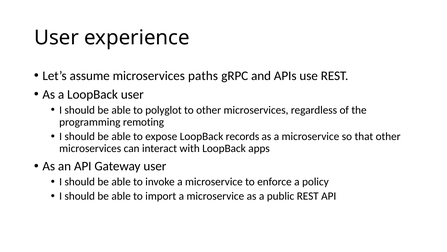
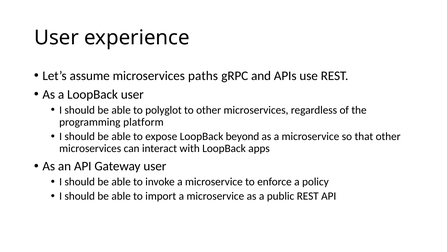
remoting: remoting -> platform (143, 122)
records: records -> beyond (242, 136)
